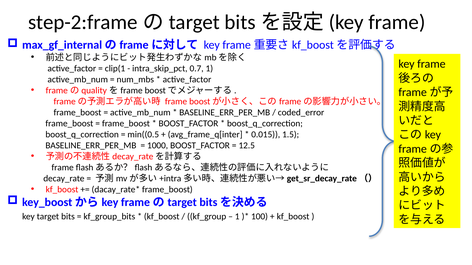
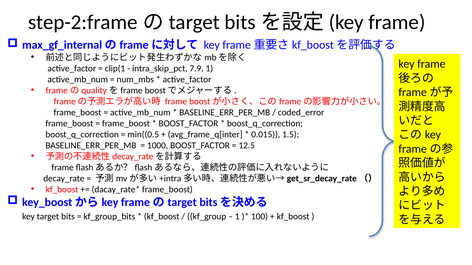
0.7: 0.7 -> 7.9 (197, 69)
